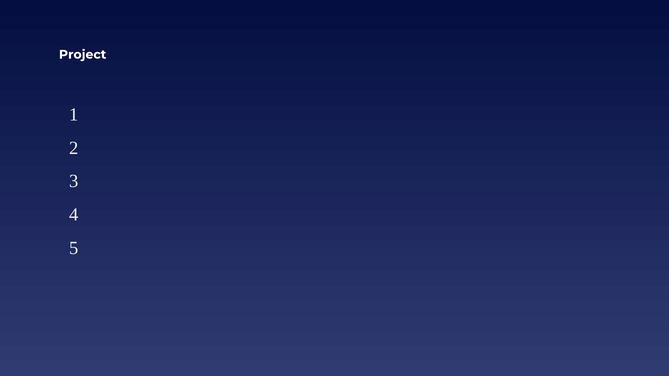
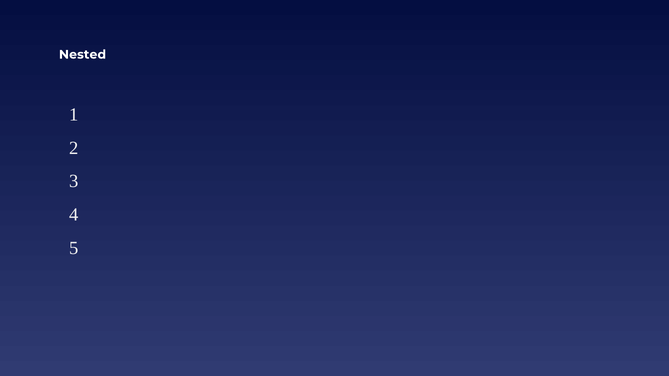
Project: Project -> Nested (83, 55)
